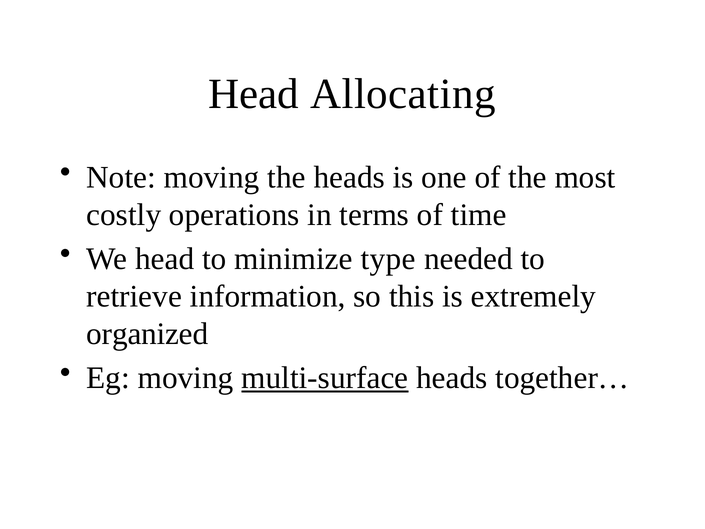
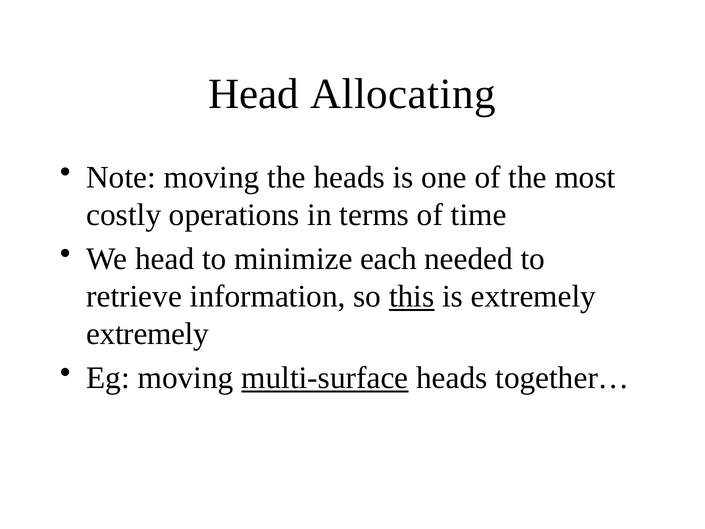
type: type -> each (389, 259)
this underline: none -> present (412, 296)
organized: organized -> extremely (147, 334)
